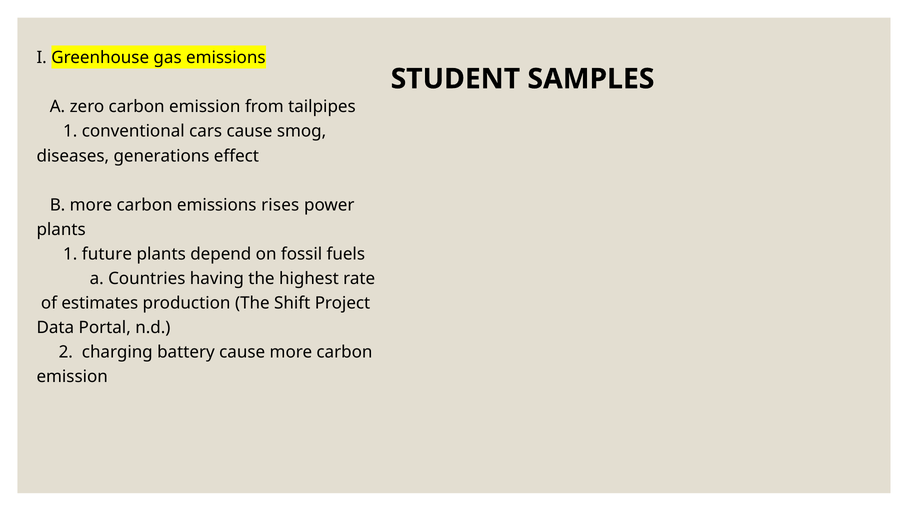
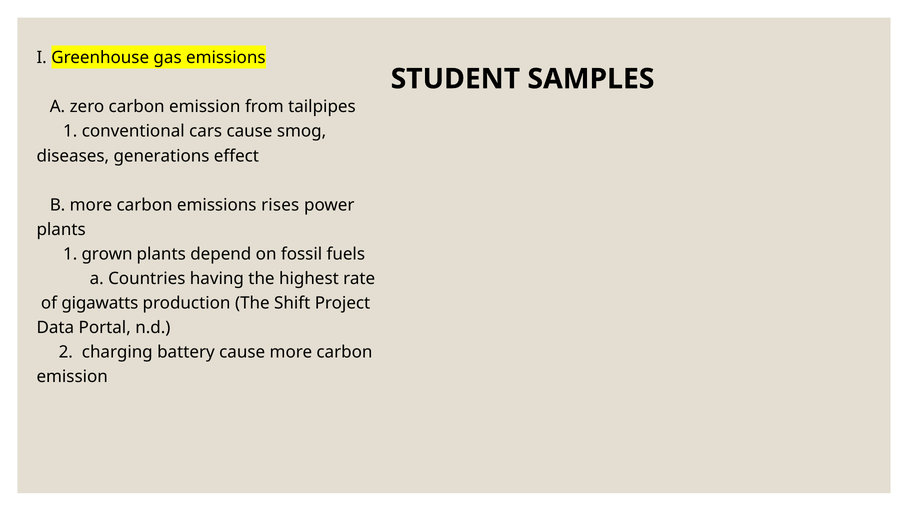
future: future -> grown (107, 254)
estimates: estimates -> gigawatts (100, 303)
